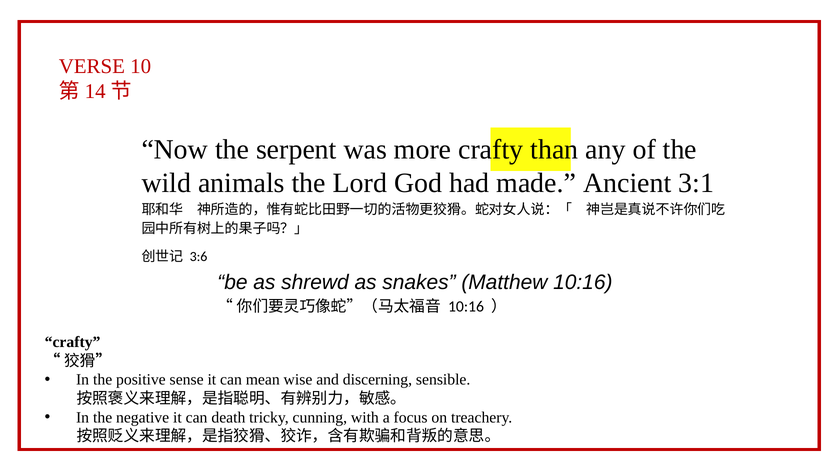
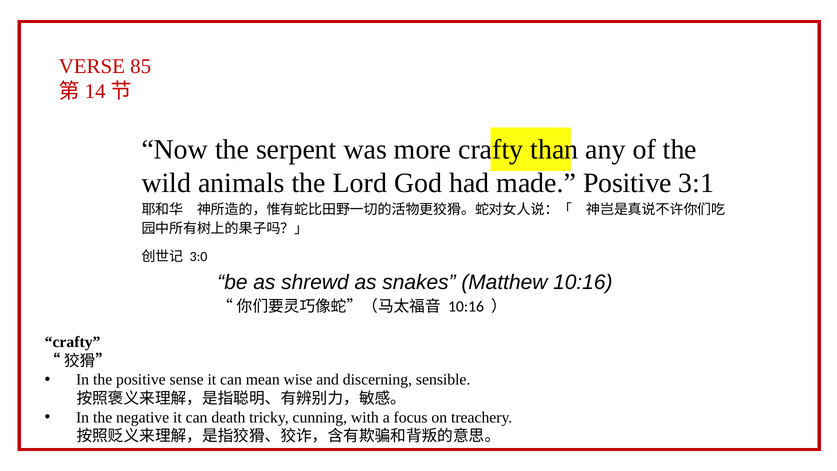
10: 10 -> 85 (141, 66)
made Ancient: Ancient -> Positive (627, 183)
3:6: 3:6 -> 3:0 (199, 257)
